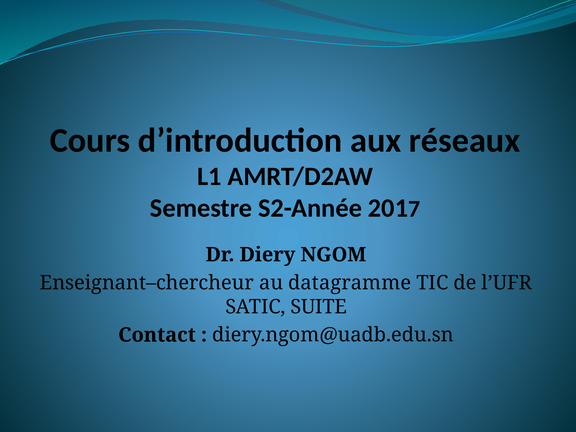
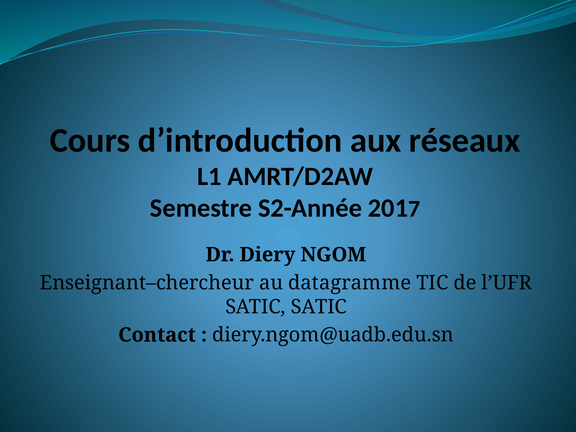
SATIC SUITE: SUITE -> SATIC (319, 307)
